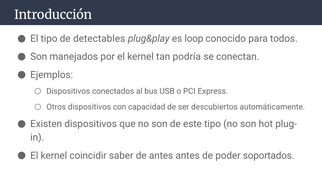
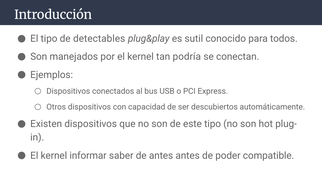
loop: loop -> sutil (194, 39)
coincidir: coincidir -> informar (88, 156)
soportados: soportados -> compatible (269, 156)
